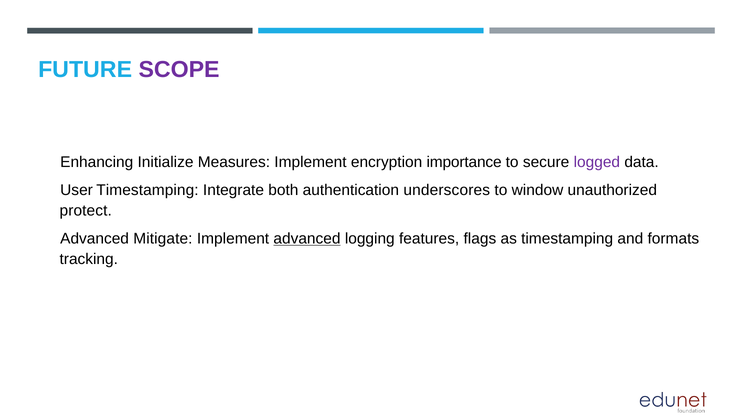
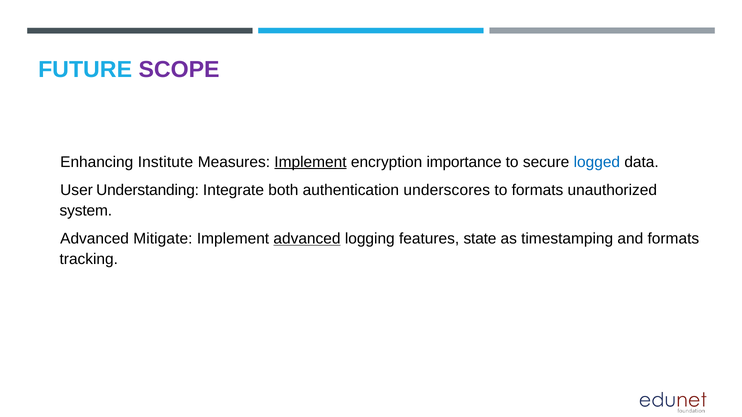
Initialize: Initialize -> Institute (165, 162)
Implement underline: none -> present (310, 162)
logged colour: purple -> blue (597, 162)
Timestamping: Timestamping -> Understanding (148, 190)
to window: window -> formats (537, 190)
protect: protect -> system (86, 211)
flags: flags -> state (480, 239)
